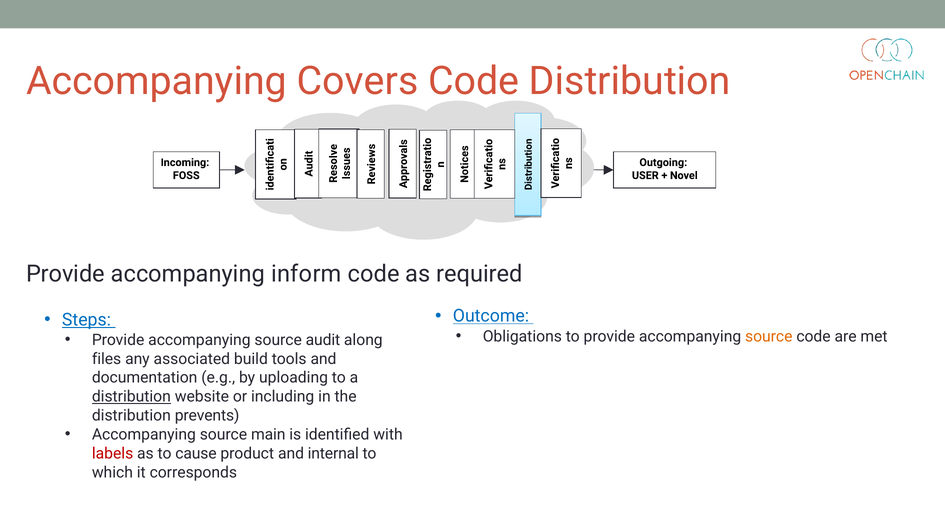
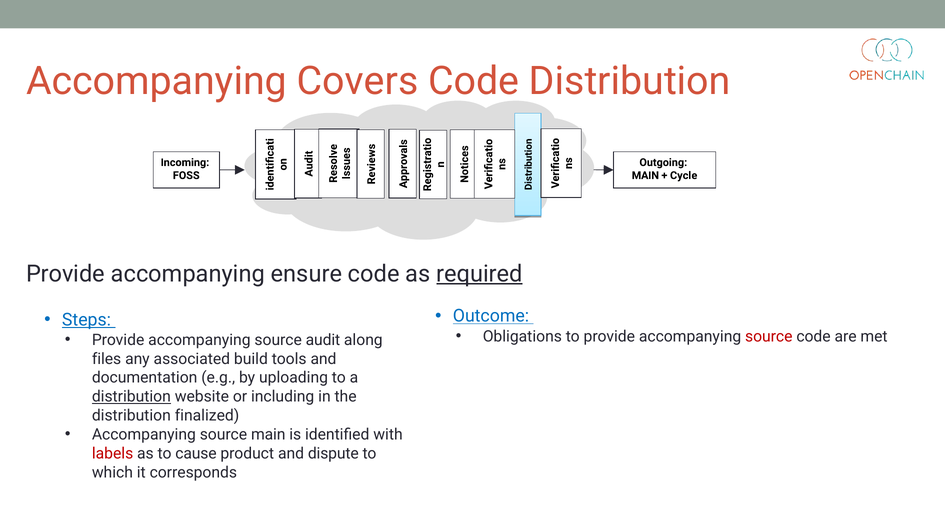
USER: USER -> MAIN (645, 175)
Novel: Novel -> Cycle (684, 175)
inform: inform -> ensure (306, 274)
required underline: none -> present (479, 274)
source colour: orange -> red (769, 336)
prevents: prevents -> finalized (207, 415)
internal: internal -> dispute (333, 453)
